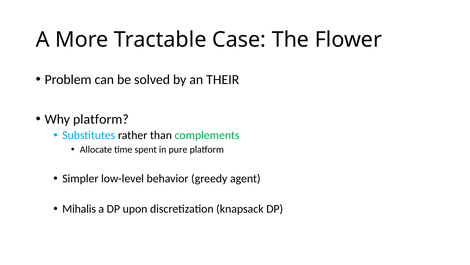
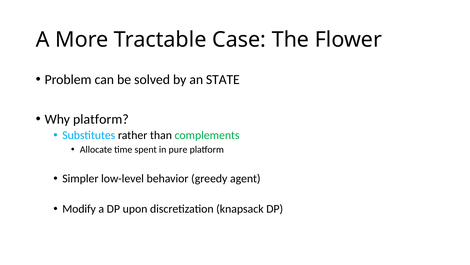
THEIR: THEIR -> STATE (223, 79)
Mihalis: Mihalis -> Modify (79, 209)
